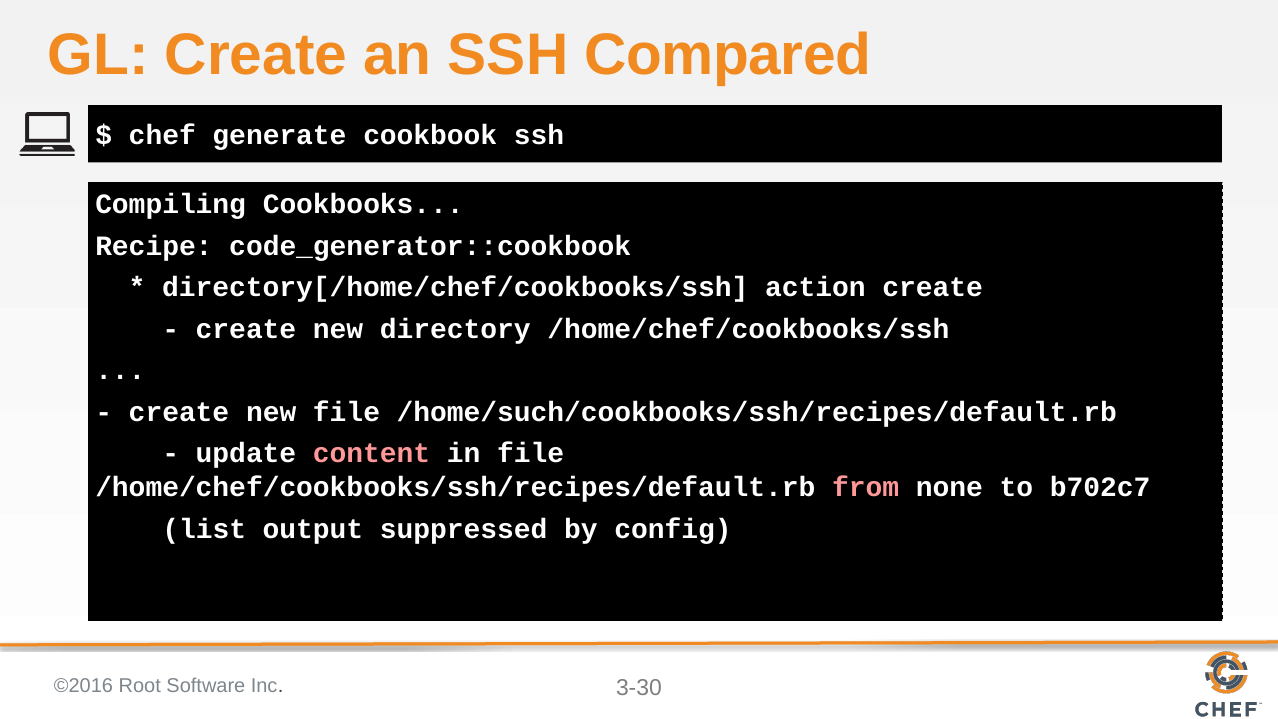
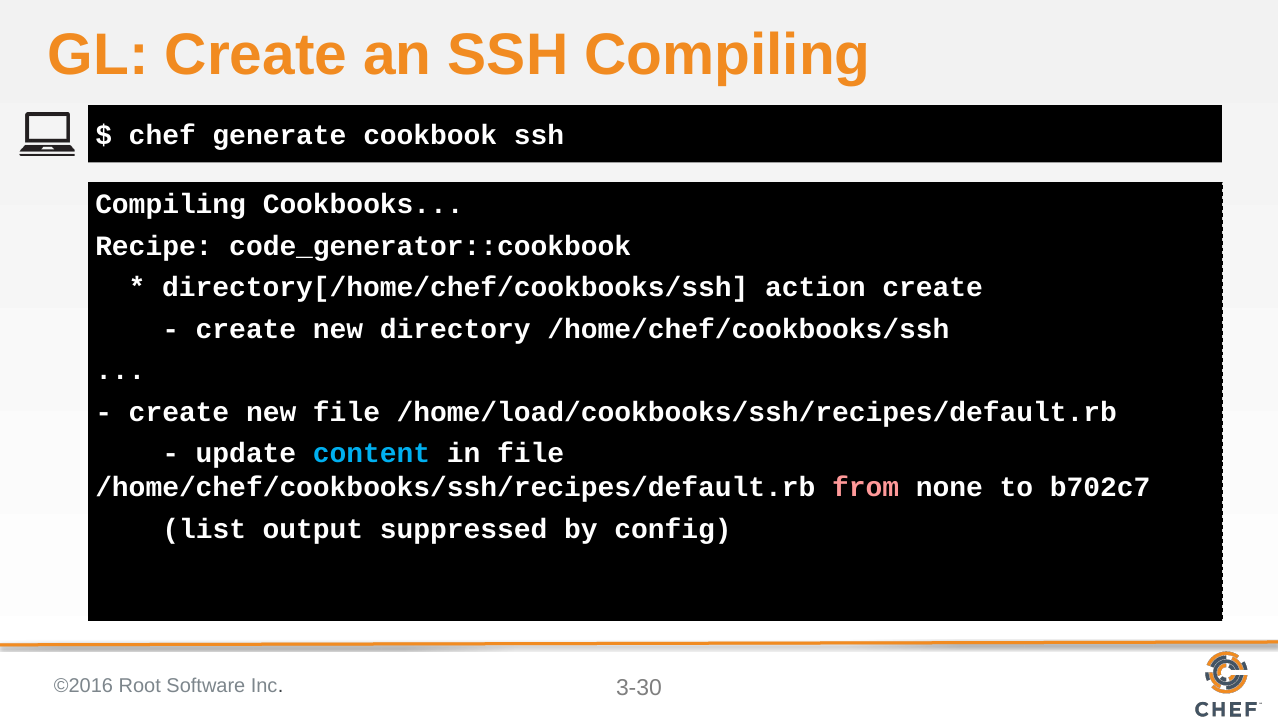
SSH Compared: Compared -> Compiling (728, 55)
/home/such/cookbooks/ssh/recipes/default.rb: /home/such/cookbooks/ssh/recipes/default.rb -> /home/load/cookbooks/ssh/recipes/default.rb (757, 412)
content colour: pink -> light blue (372, 454)
